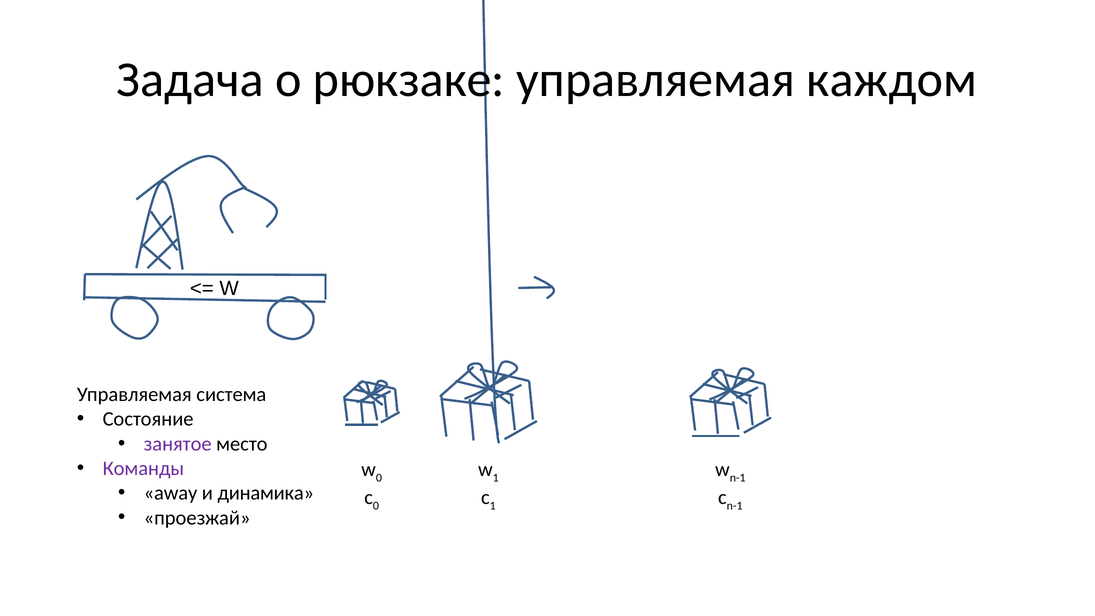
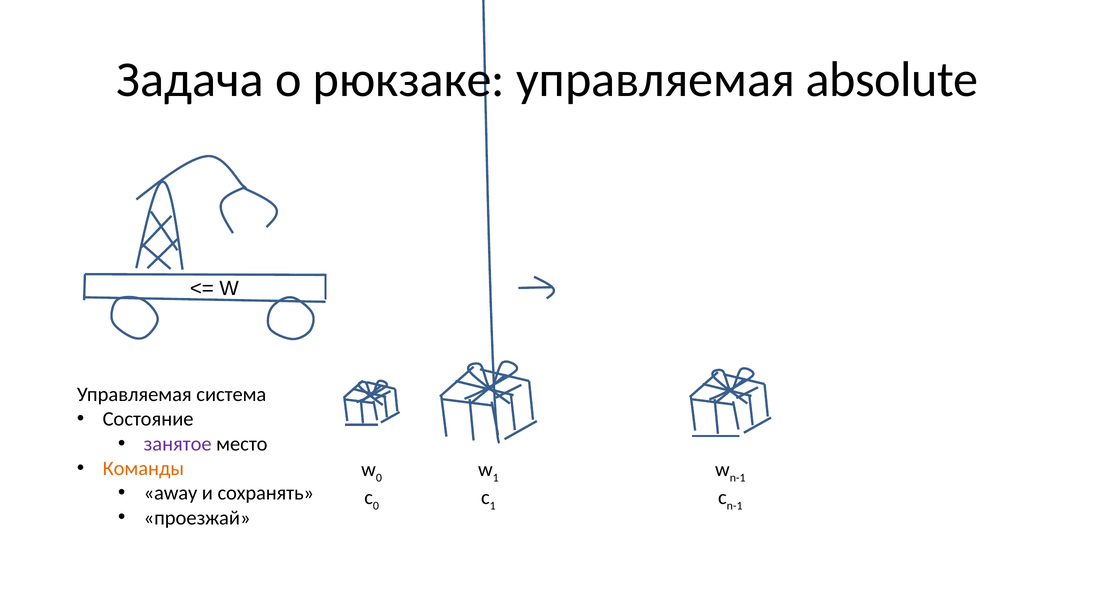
каждом: каждом -> absolute (892, 79)
Команды colour: purple -> orange (143, 468)
динамика: динамика -> сохранять (266, 493)
